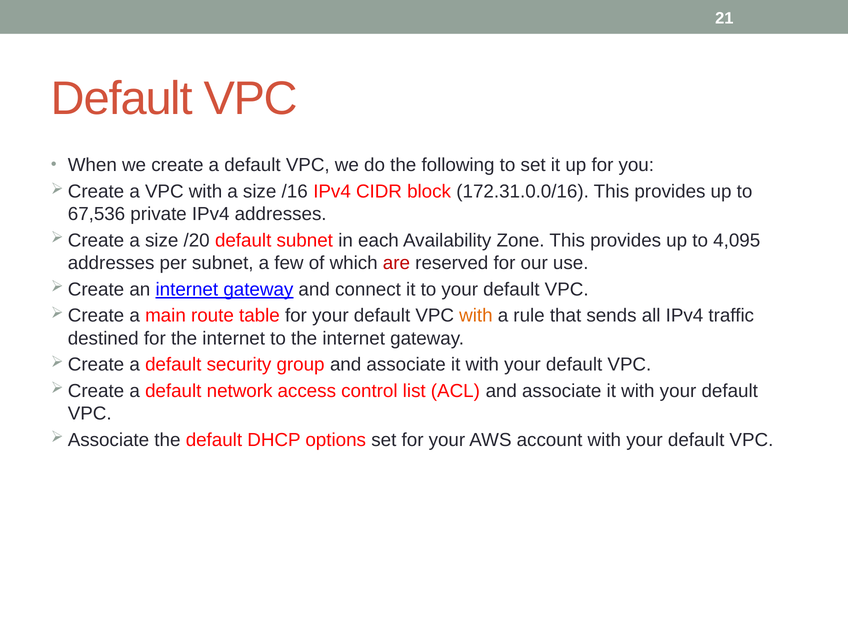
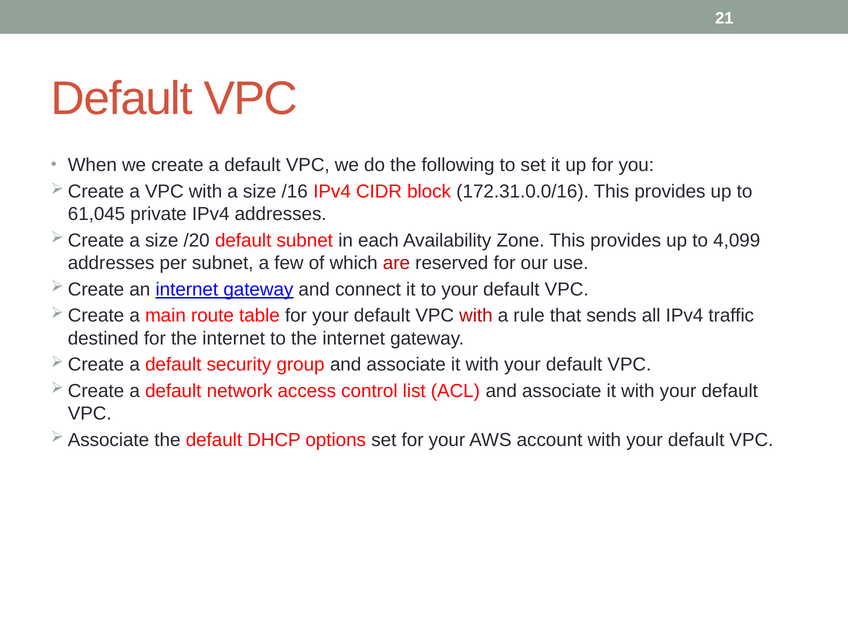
67,536: 67,536 -> 61,045 (97, 214)
4,095: 4,095 -> 4,099 (737, 240)
with colour: orange -> red (476, 316)
